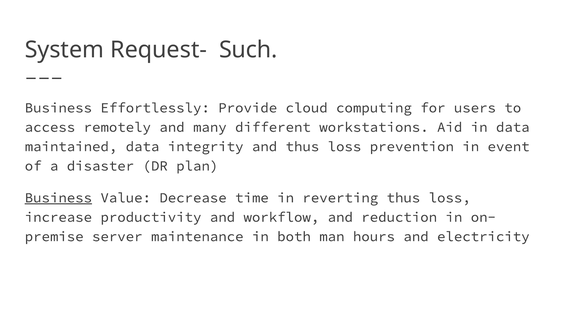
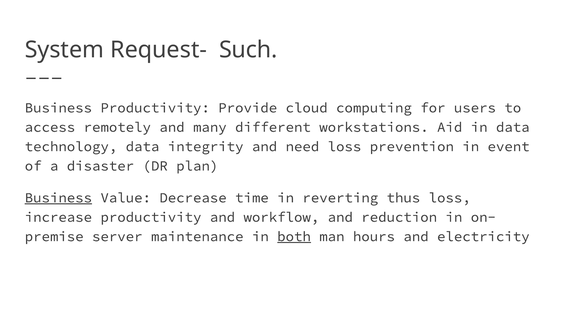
Business Effortlessly: Effortlessly -> Productivity (155, 108)
maintained: maintained -> technology (71, 146)
and thus: thus -> need (302, 146)
both underline: none -> present (294, 236)
